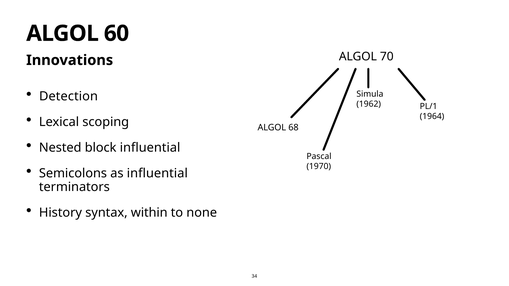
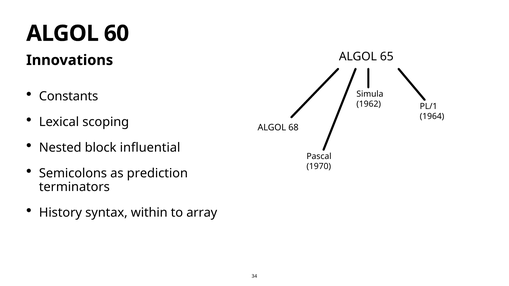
70: 70 -> 65 (387, 57)
Detection: Detection -> Constants (69, 97)
as influential: influential -> prediction (157, 174)
none: none -> array (202, 213)
